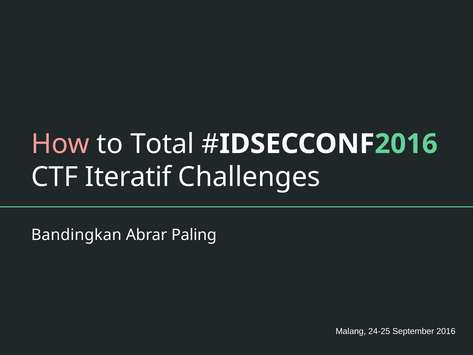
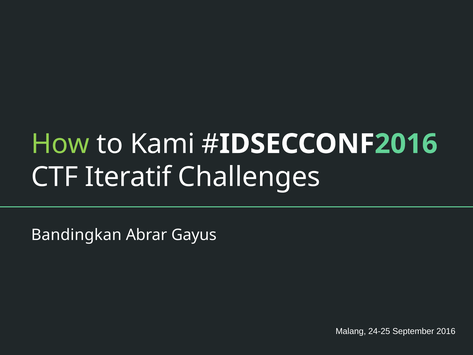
How colour: pink -> light green (60, 144)
Total: Total -> Kami (162, 144)
Paling: Paling -> Gayus (194, 235)
